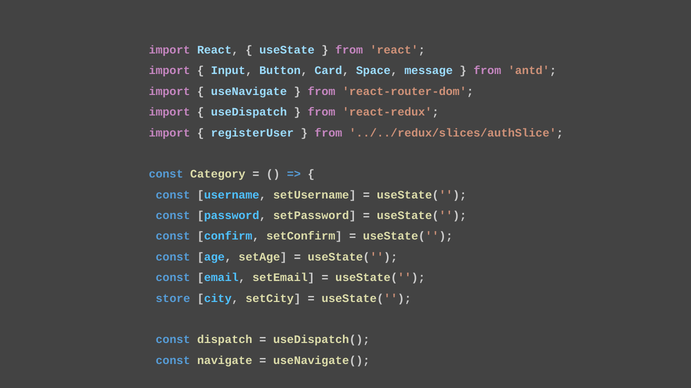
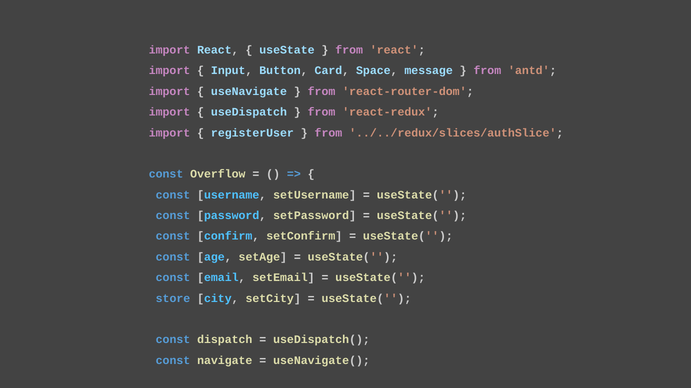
Category: Category -> Overflow (218, 174)
